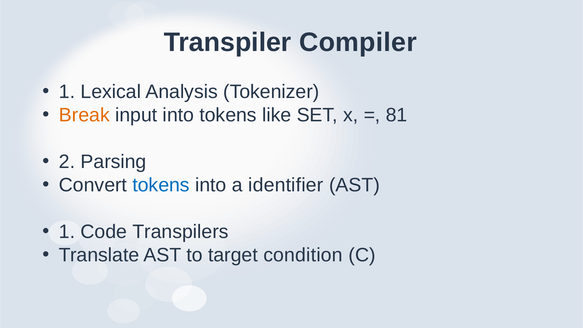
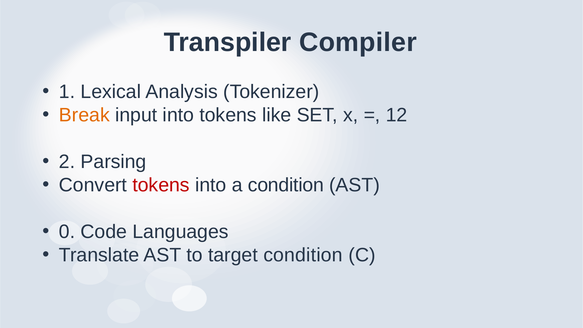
81: 81 -> 12 (397, 115)
tokens colour: blue -> red (161, 185)
a identifier: identifier -> condition (286, 185)
1: 1 -> 0 (67, 232)
Transpilers: Transpilers -> Languages (181, 232)
